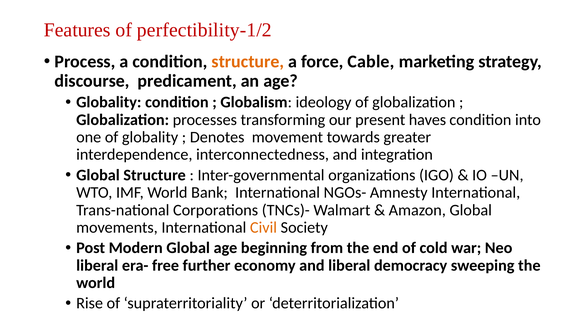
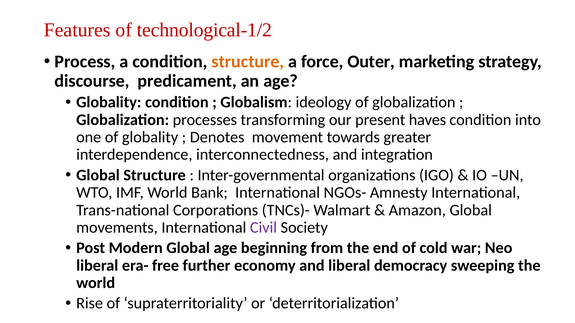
perfectibility-1/2: perfectibility-1/2 -> technological-1/2 (205, 30)
Cable: Cable -> Outer (371, 62)
Civil colour: orange -> purple (264, 228)
